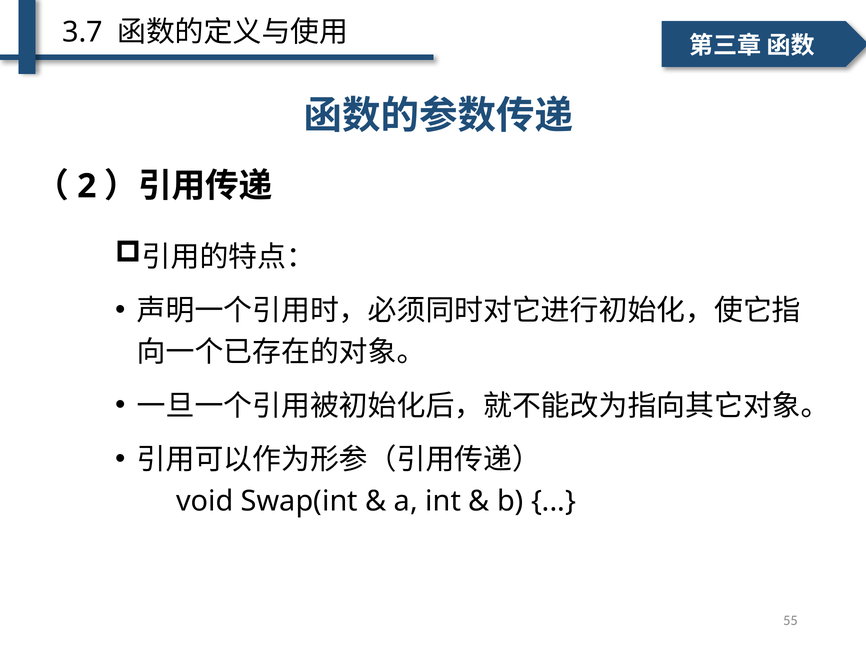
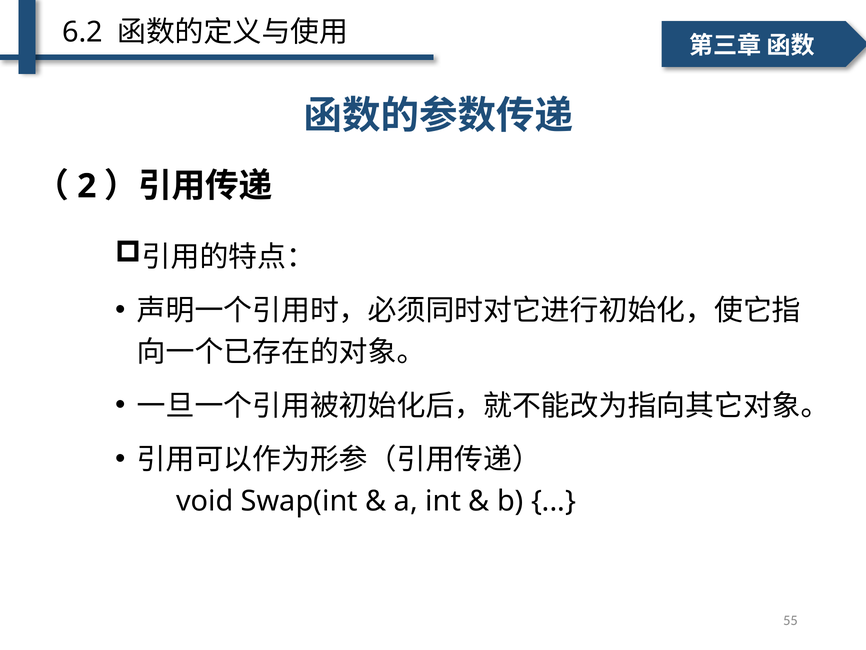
3.7: 3.7 -> 6.2 (82, 32)
